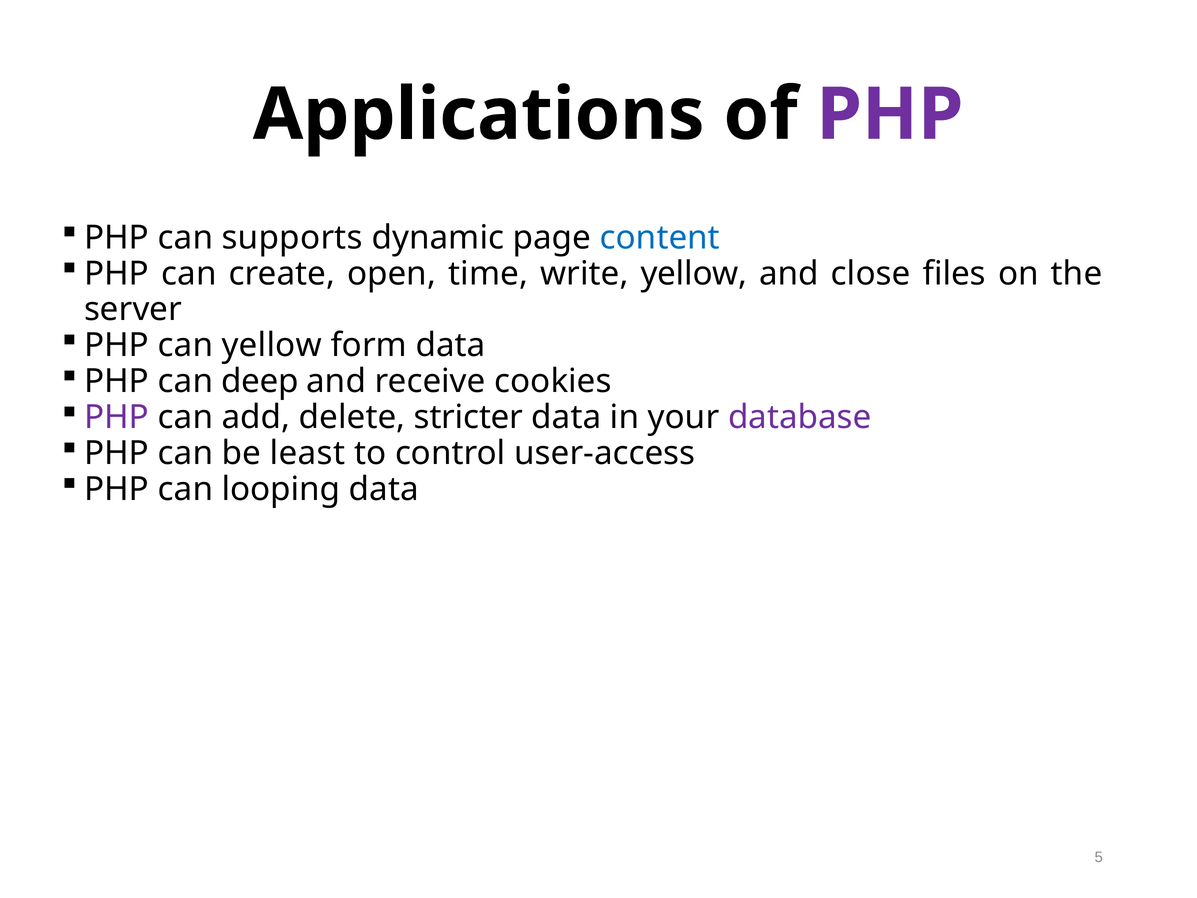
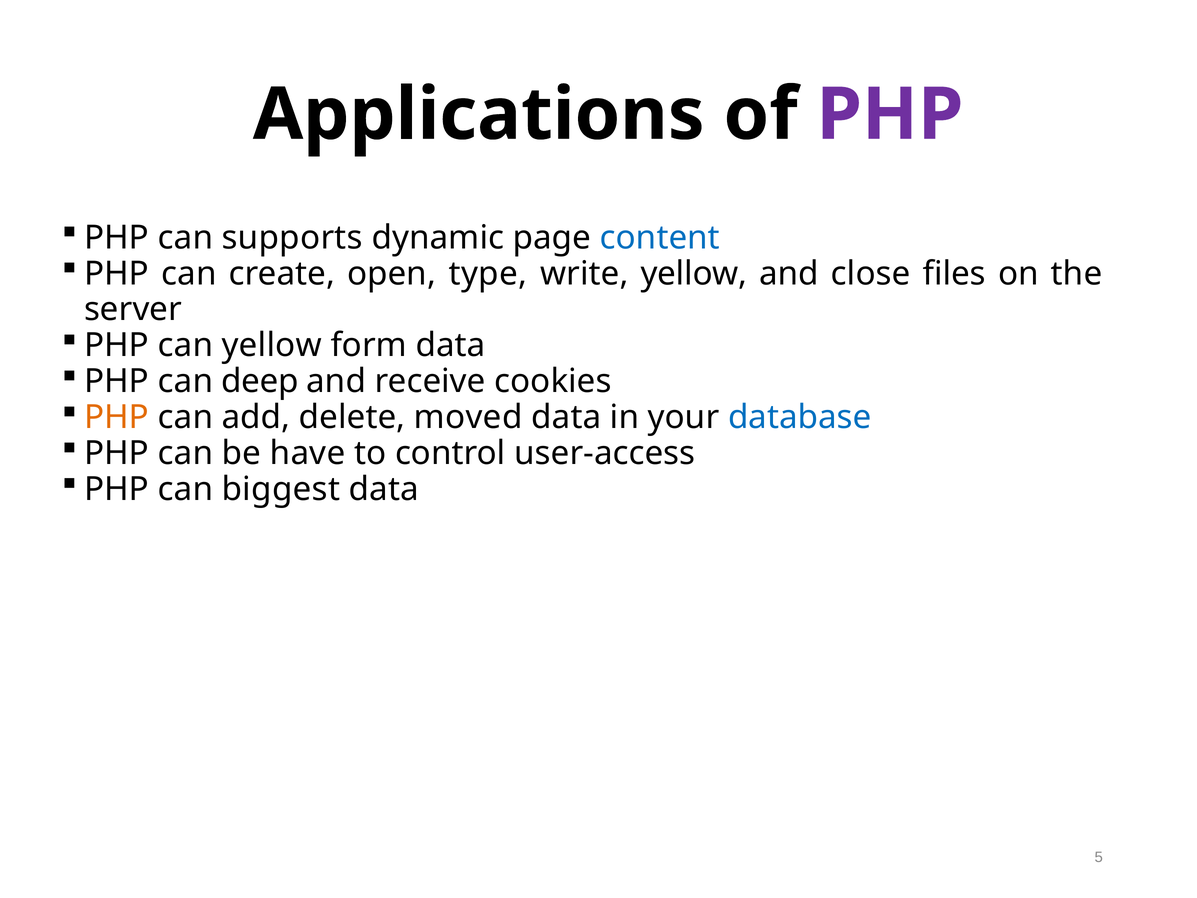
time: time -> type (488, 273)
PHP colour: purple -> orange (117, 417)
stricter: stricter -> moved (468, 417)
database colour: purple -> blue (800, 417)
least: least -> have (308, 453)
looping: looping -> biggest (281, 489)
